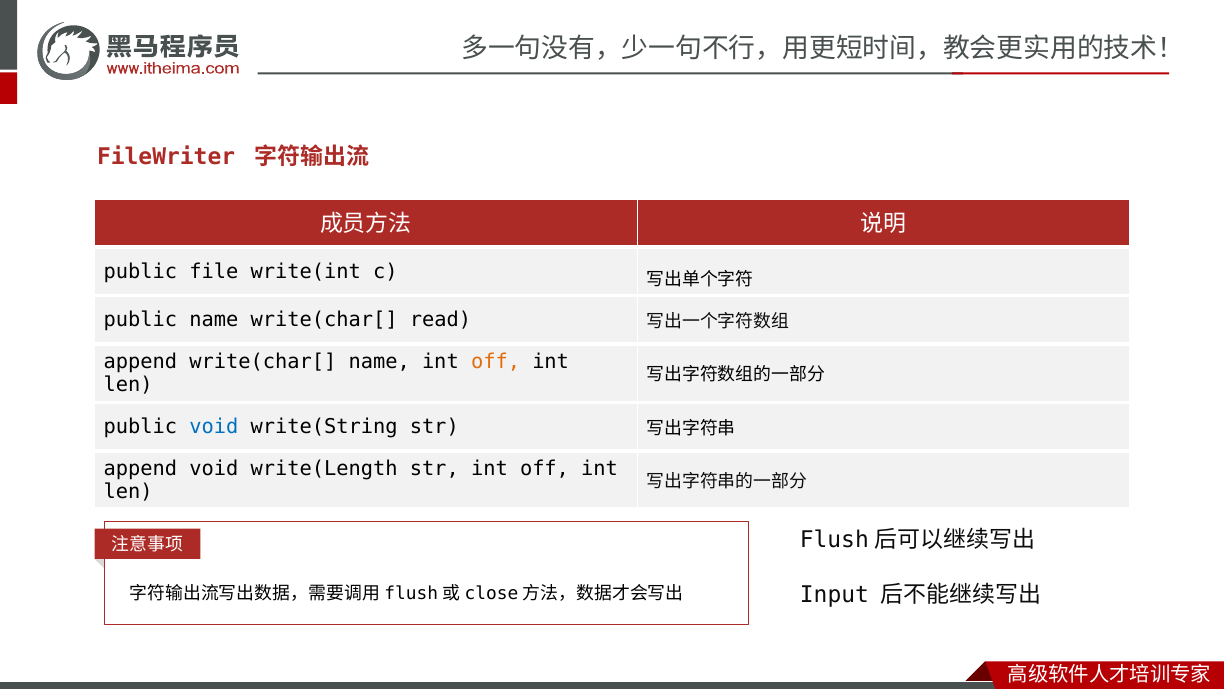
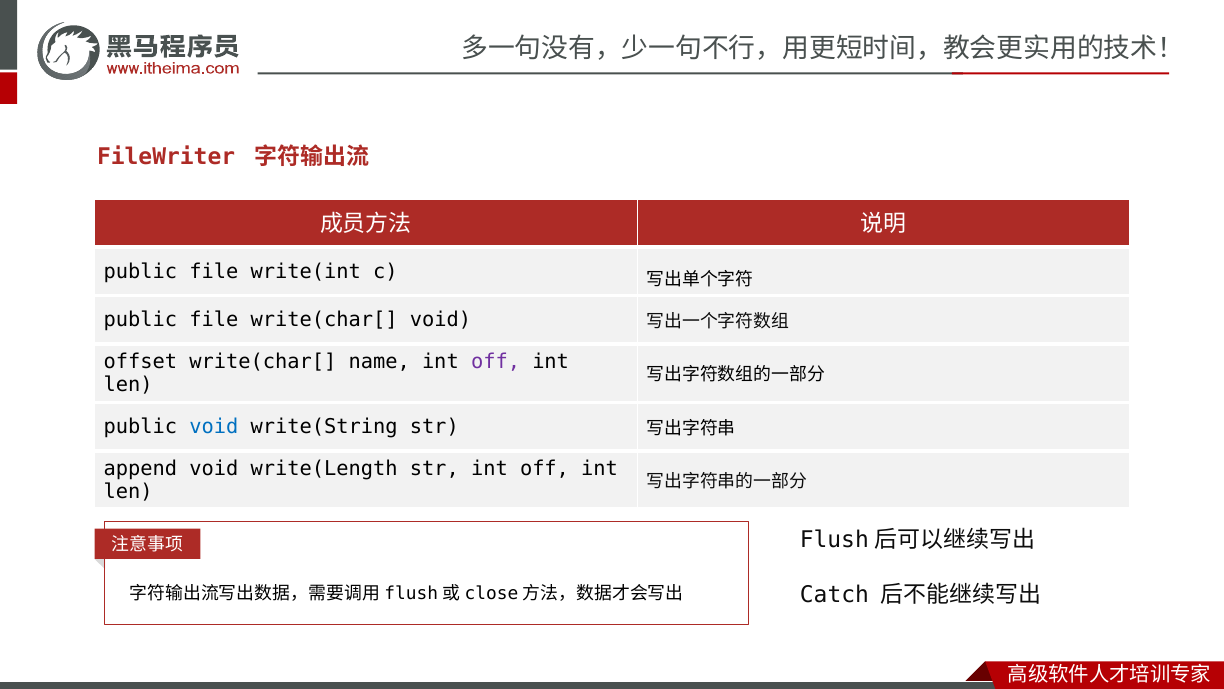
name: name -> file (214, 320)
write(char[ read: read -> void (440, 320)
append: append -> offset (140, 361)
off colour: orange -> purple (496, 361)
Input: Input -> Catch (834, 594)
